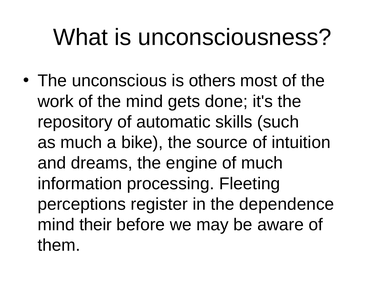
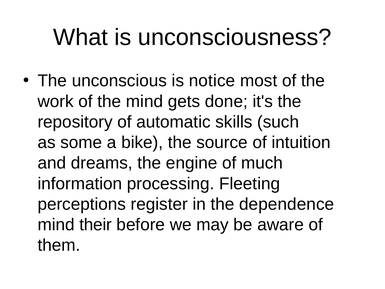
others: others -> notice (212, 81)
as much: much -> some (81, 142)
